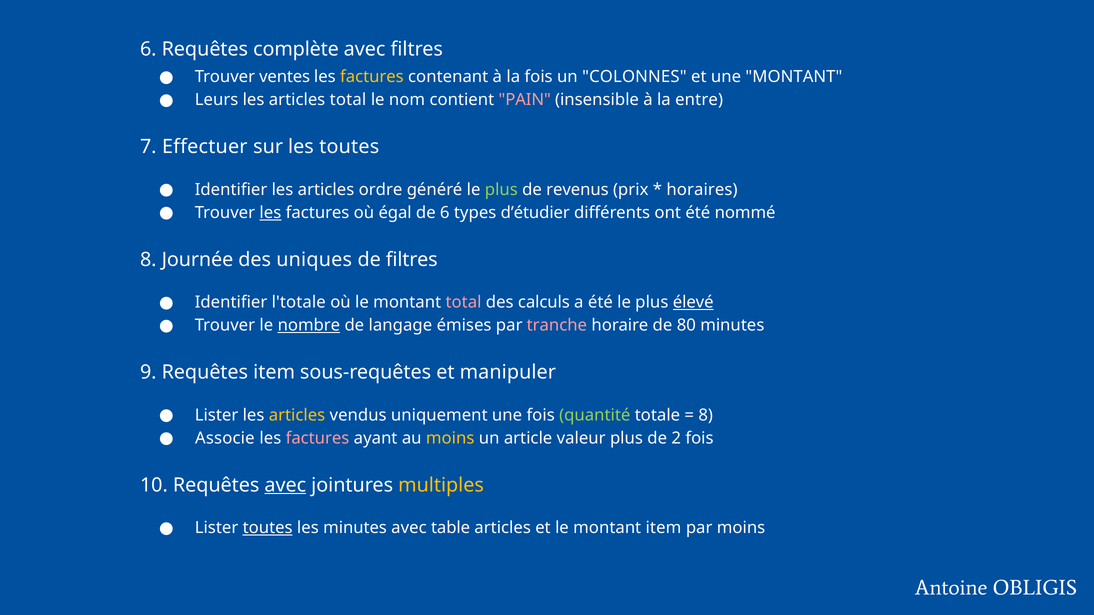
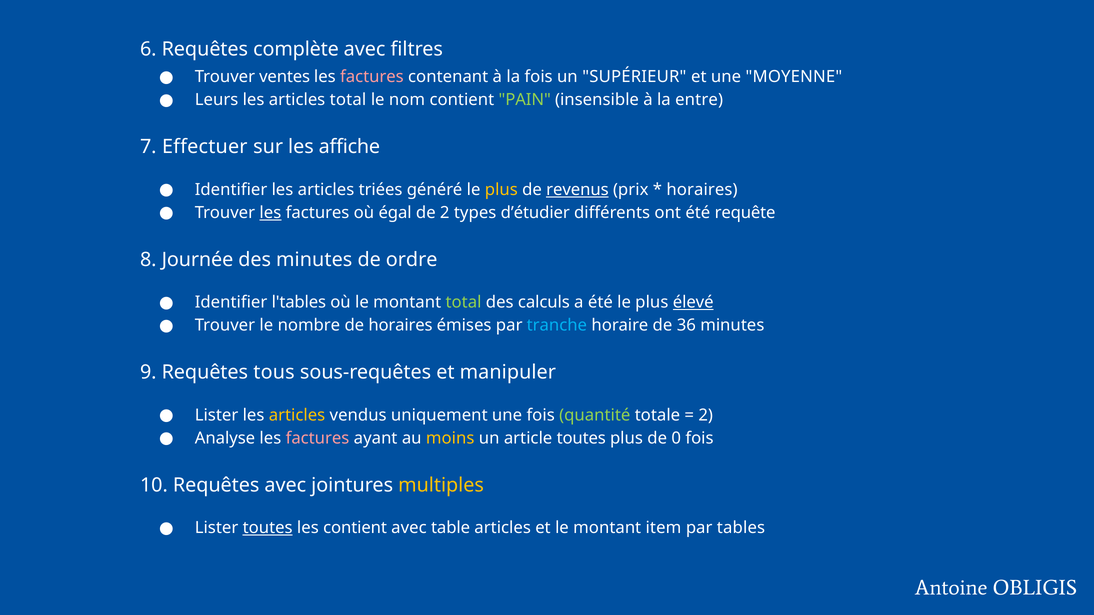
factures colour: yellow -> pink (372, 77)
COLONNES: COLONNES -> SUPÉRIEUR (634, 77)
une MONTANT: MONTANT -> MOYENNE (794, 77)
PAIN colour: pink -> light green (525, 100)
les toutes: toutes -> affiche (349, 147)
ordre: ordre -> triées (381, 190)
plus colour: light green -> yellow (501, 190)
revenus underline: none -> present (577, 190)
de 6: 6 -> 2 (445, 213)
nommé: nommé -> requête (745, 213)
des uniques: uniques -> minutes (314, 260)
de filtres: filtres -> ordre (412, 260)
l'totale: l'totale -> l'tables (299, 303)
total colour: pink -> light green (464, 303)
nombre underline: present -> none (309, 326)
de langage: langage -> horaires (400, 326)
tranche colour: pink -> light blue (557, 326)
80: 80 -> 36 (686, 326)
Requêtes item: item -> tous (274, 373)
8: 8 -> 2 (706, 415)
Associe: Associe -> Analyse (225, 438)
article valeur: valeur -> toutes (581, 438)
2: 2 -> 0 (676, 438)
avec underline: present -> none (285, 485)
les minutes: minutes -> contient (355, 528)
par moins: moins -> tables (741, 528)
